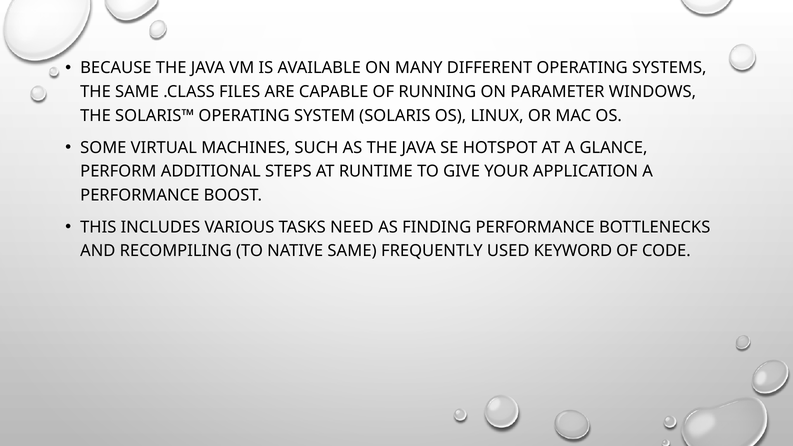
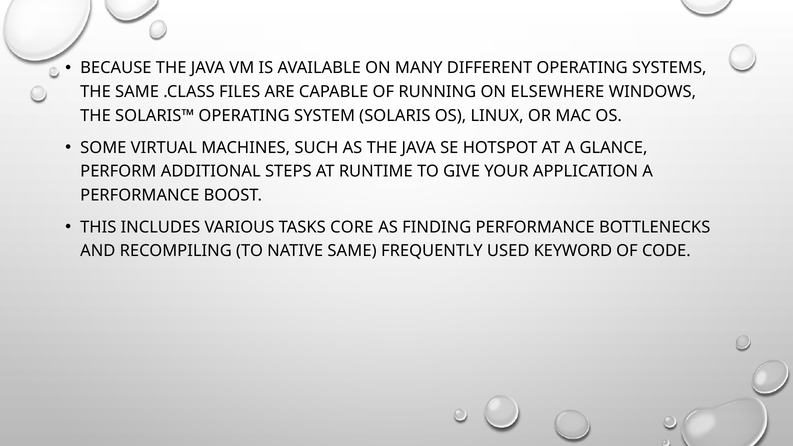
PARAMETER: PARAMETER -> ELSEWHERE (557, 92)
NEED: NEED -> CORE (352, 227)
